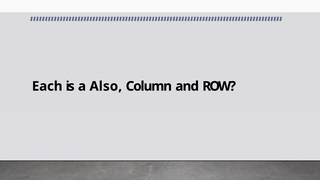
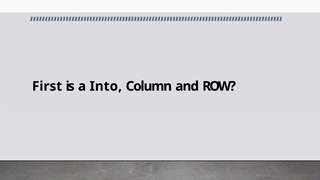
Each: Each -> First (47, 86)
Also: Also -> Into (106, 86)
